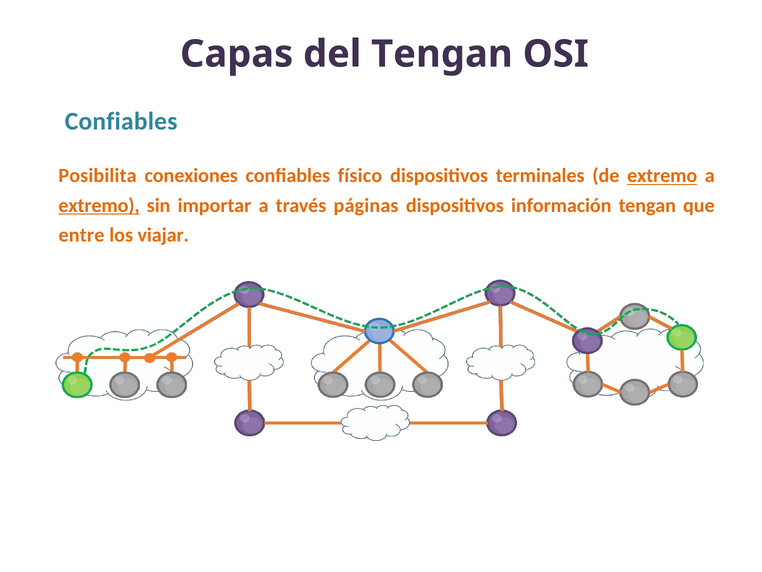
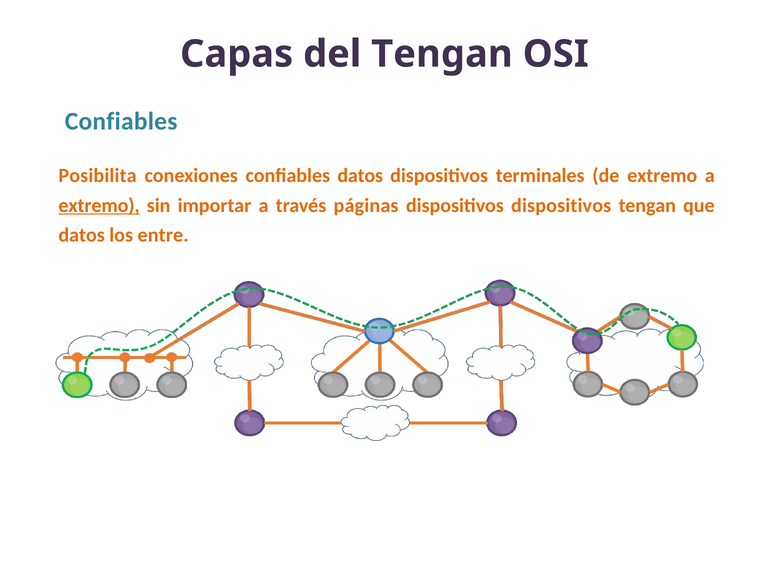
confiables físico: físico -> datos (360, 176)
extremo underline: present -> none (662, 176)
dispositivos información: información -> dispositivos (561, 205)
entre: entre -> datos (82, 235)
viajar: viajar -> entre (163, 235)
